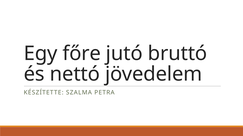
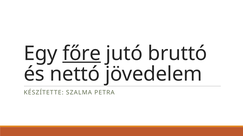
főre underline: none -> present (82, 54)
